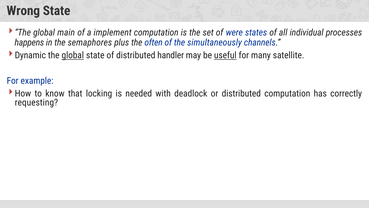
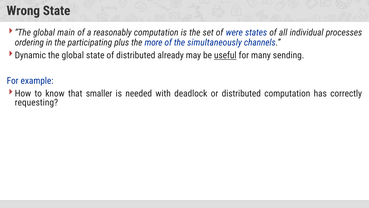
implement: implement -> reasonably (113, 32)
happens: happens -> ordering (29, 42)
semaphores: semaphores -> participating (90, 42)
often: often -> more (154, 42)
global underline: present -> none (73, 55)
handler: handler -> already (171, 55)
satellite: satellite -> sending (289, 55)
locking: locking -> smaller (99, 93)
